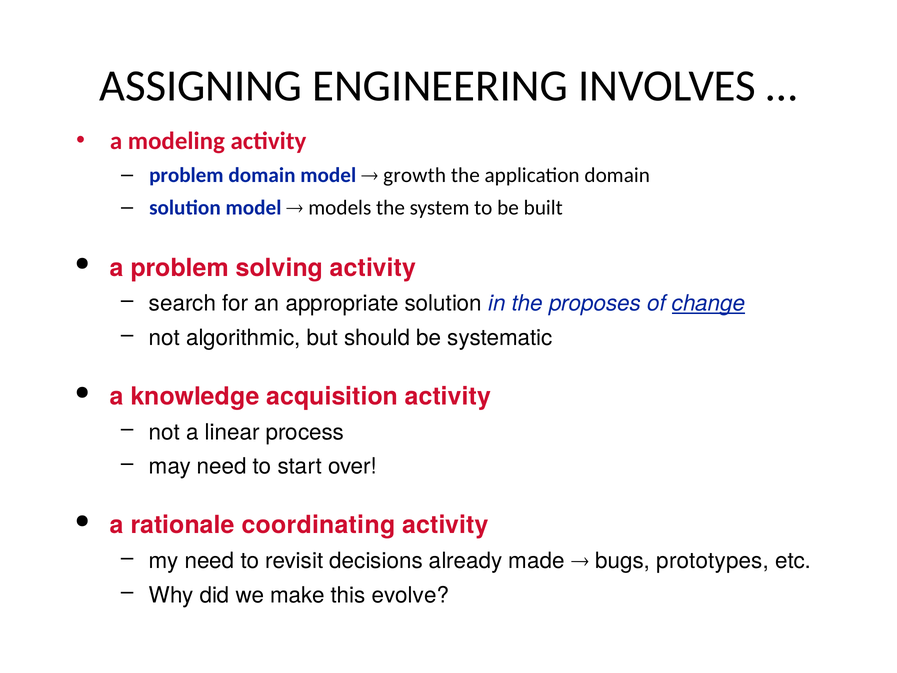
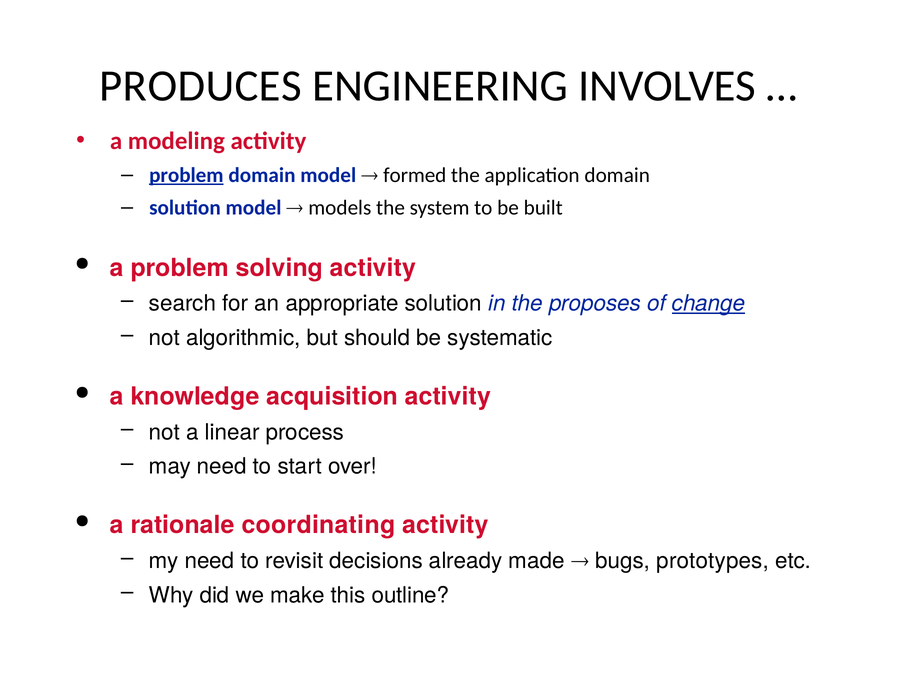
ASSIGNING: ASSIGNING -> PRODUCES (201, 86)
problem underline: none -> present (186, 175)
growth: growth -> formed (415, 175)
evolve: evolve -> outline (410, 595)
